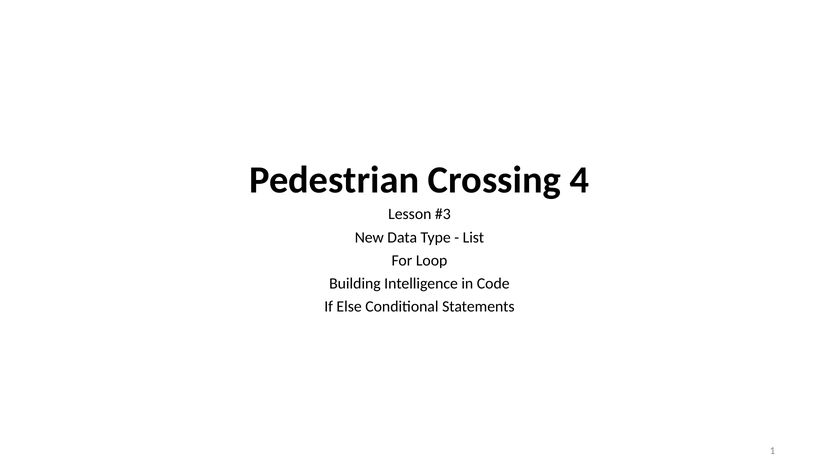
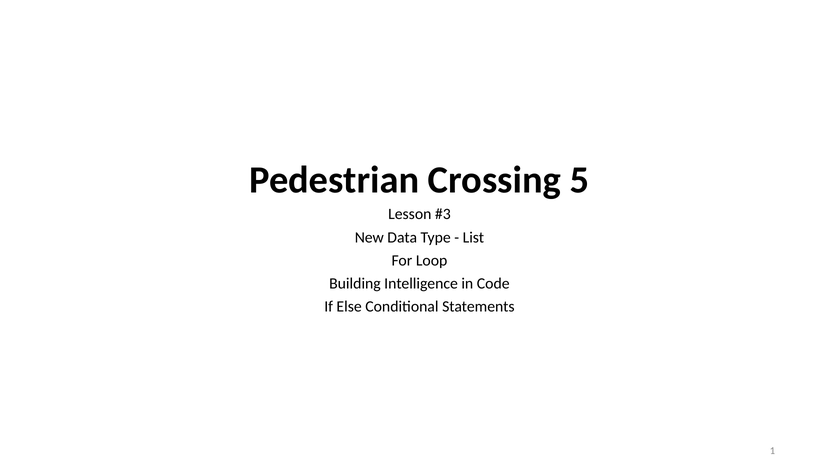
4: 4 -> 5 (579, 180)
